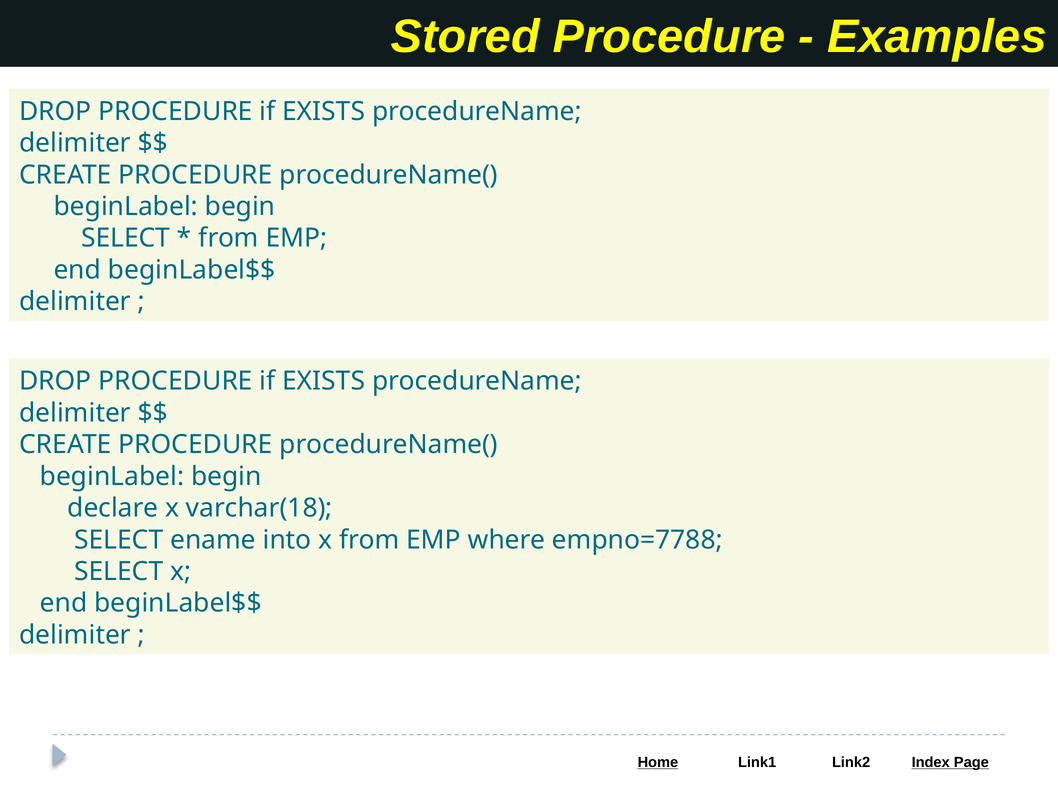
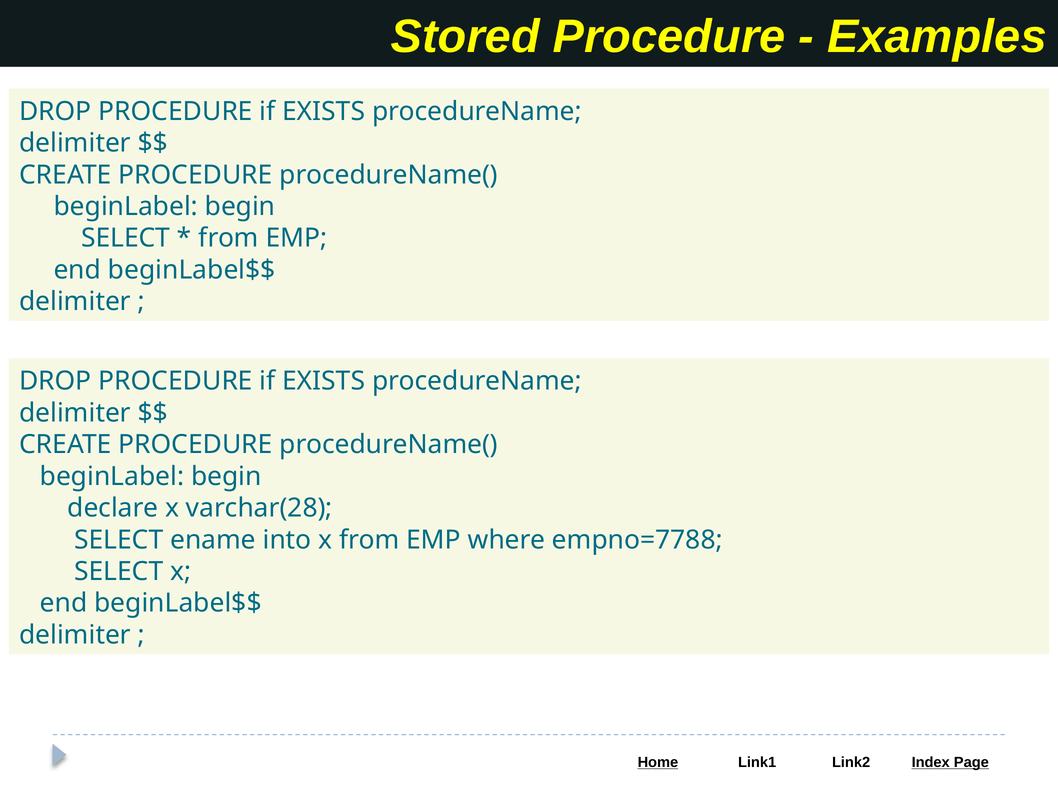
varchar(18: varchar(18 -> varchar(28 (259, 508)
